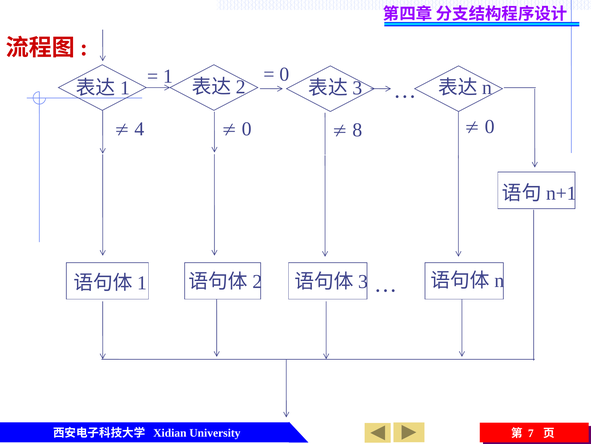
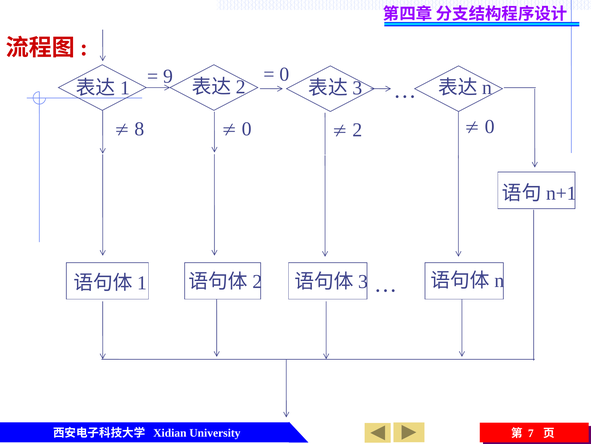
1: 1 -> 9 (168, 76)
4: 4 -> 8 (140, 129)
8: 8 -> 2 (357, 130)
